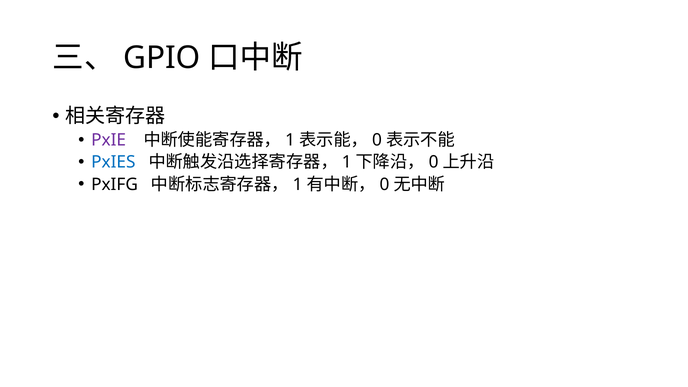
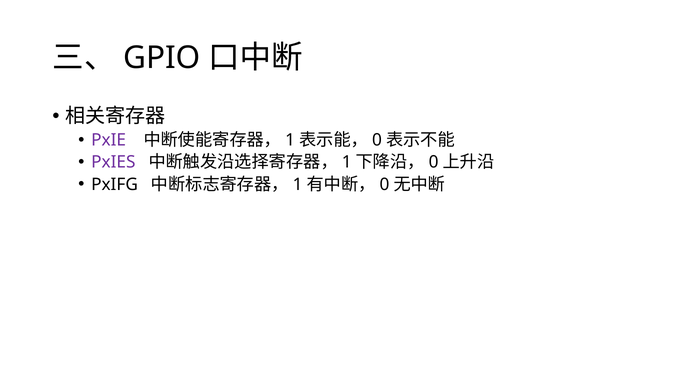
PxIES colour: blue -> purple (113, 162)
